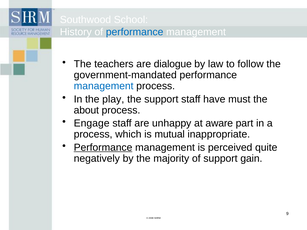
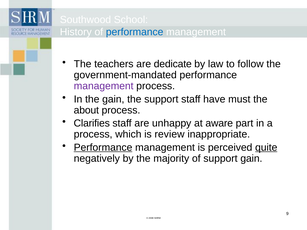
dialogue: dialogue -> dedicate (173, 64)
management colour: blue -> purple (104, 86)
the play: play -> gain (113, 99)
Engage: Engage -> Clarifies (92, 123)
mutual: mutual -> review (170, 134)
quite underline: none -> present (266, 148)
